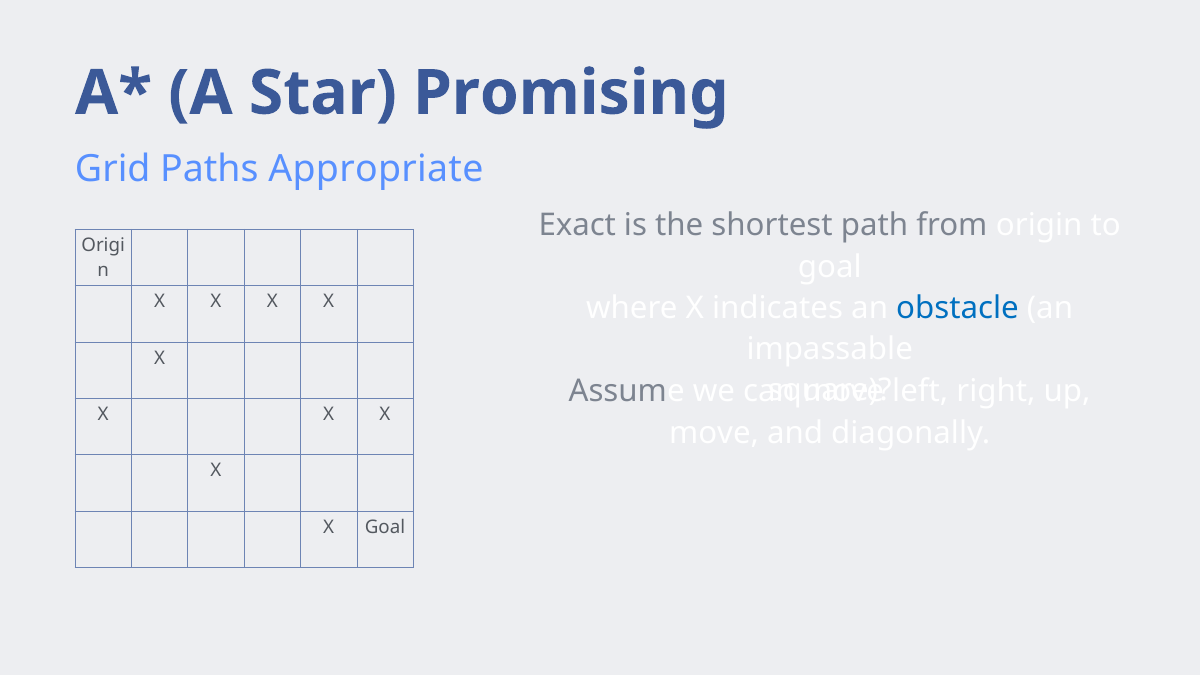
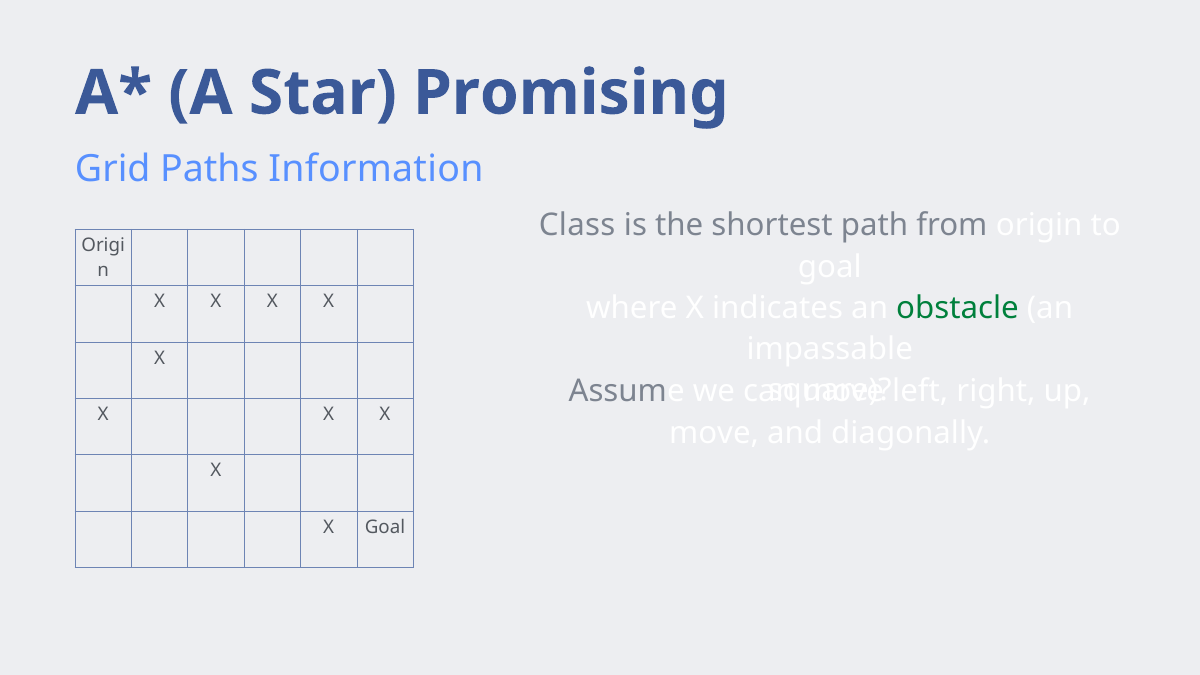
Appropriate: Appropriate -> Information (376, 169)
Exact: Exact -> Class (577, 226)
obstacle colour: blue -> green (957, 308)
